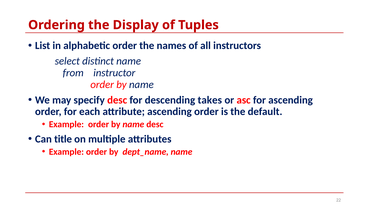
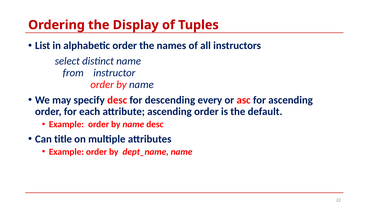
takes: takes -> every (210, 100)
